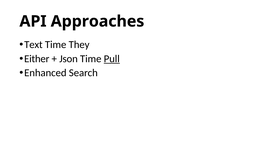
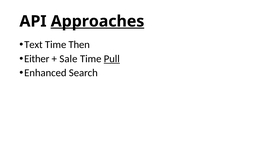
Approaches underline: none -> present (97, 21)
They: They -> Then (79, 45)
Json: Json -> Sale (68, 59)
